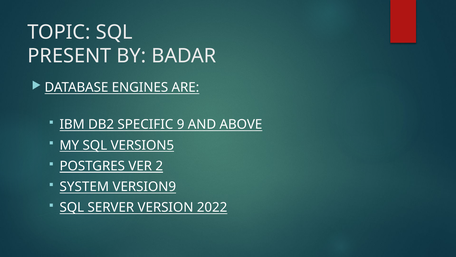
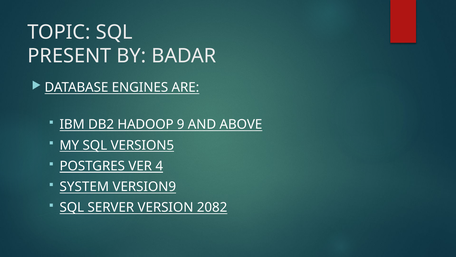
SPECIFIC: SPECIFIC -> HADOOP (145, 124)
2: 2 -> 4 (159, 166)
2022: 2022 -> 2082 (212, 207)
